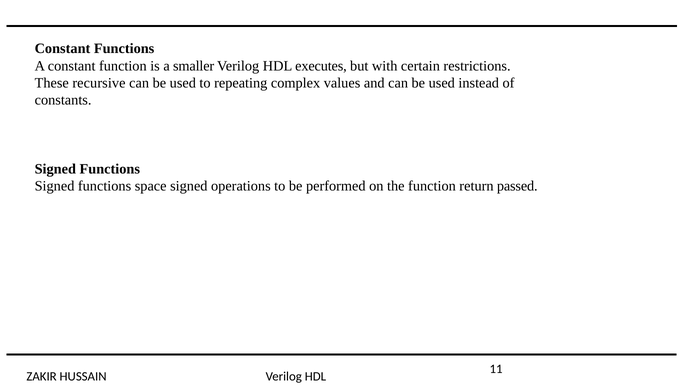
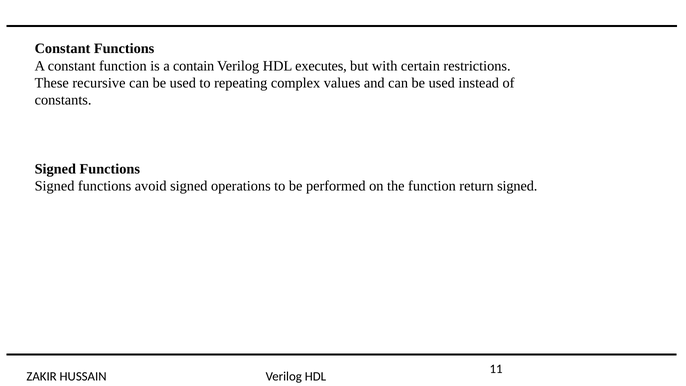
smaller: smaller -> contain (194, 66)
space: space -> avoid (151, 186)
return passed: passed -> signed (517, 186)
